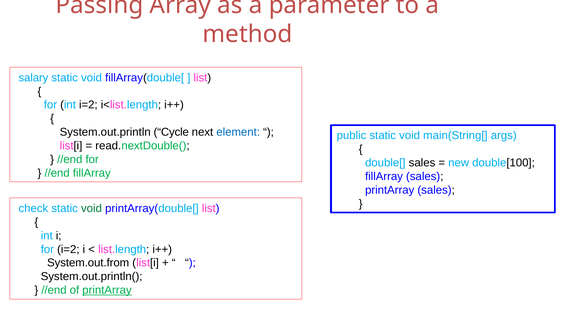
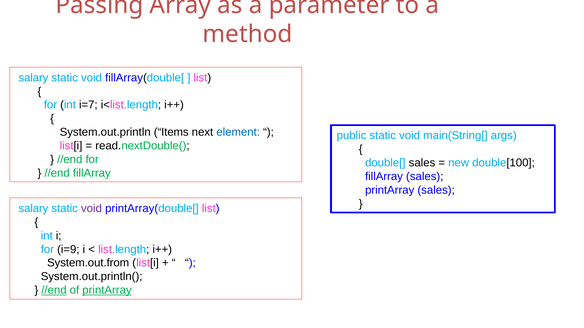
int i=2: i=2 -> i=7 (88, 105)
Cycle: Cycle -> Items (171, 132)
check: check -> salary (33, 209)
void colour: green -> purple (91, 209)
for i=2: i=2 -> i=9 (68, 250)
//end underline: none -> present (54, 291)
